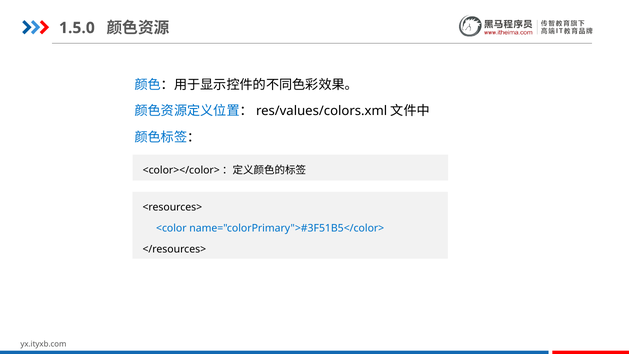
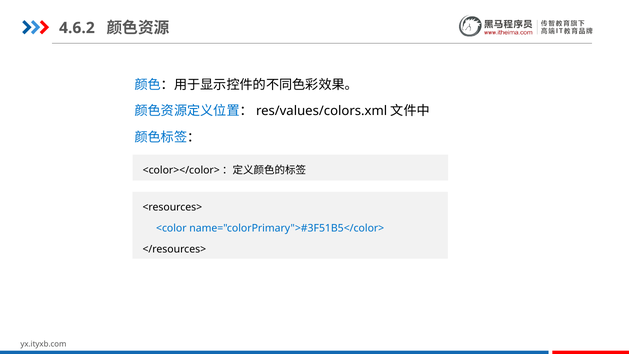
1.5.0: 1.5.0 -> 4.6.2 (77, 28)
